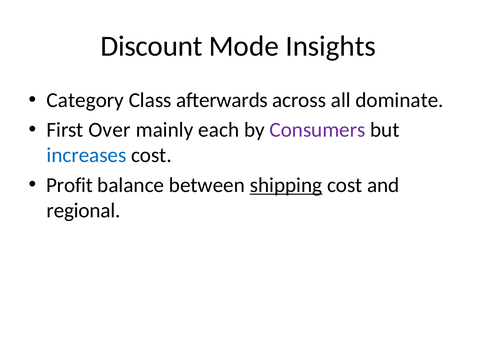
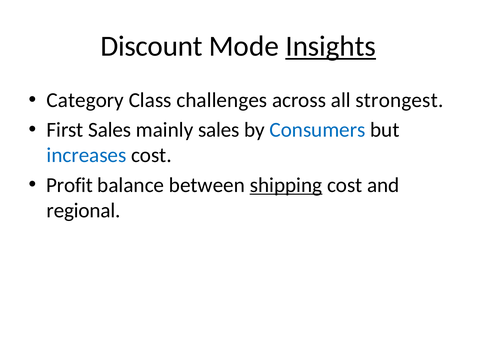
Insights underline: none -> present (331, 46)
afterwards: afterwards -> challenges (222, 100)
dominate: dominate -> strongest (399, 100)
First Over: Over -> Sales (110, 130)
mainly each: each -> sales (219, 130)
Consumers colour: purple -> blue (317, 130)
